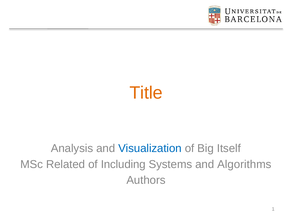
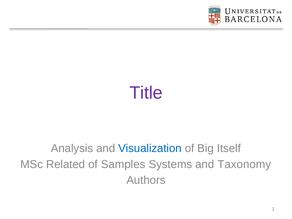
Title colour: orange -> purple (146, 93)
Including: Including -> Samples (123, 164)
Algorithms: Algorithms -> Taxonomy (244, 164)
